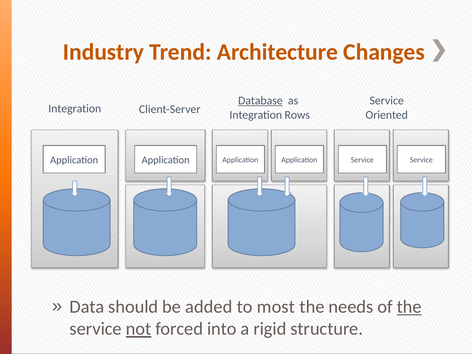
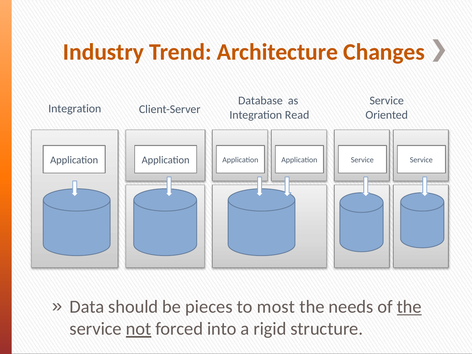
Database underline: present -> none (260, 101)
Rows: Rows -> Read (297, 115)
added: added -> pieces (209, 307)
